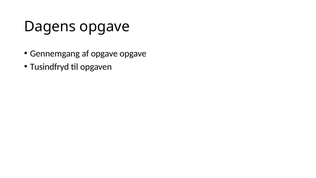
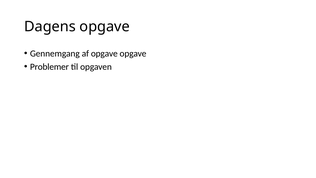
Tusindfryd: Tusindfryd -> Problemer (49, 67)
